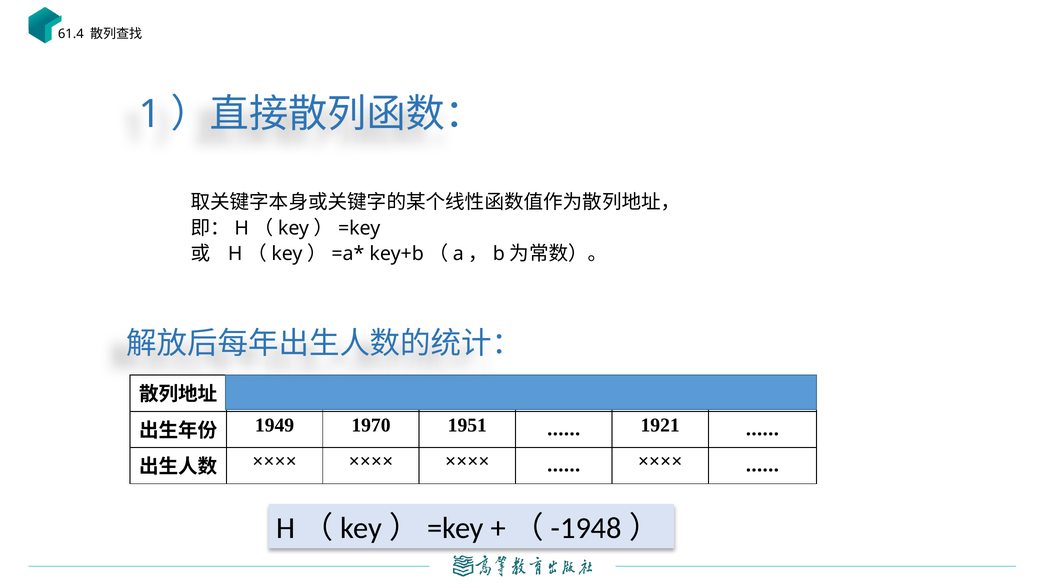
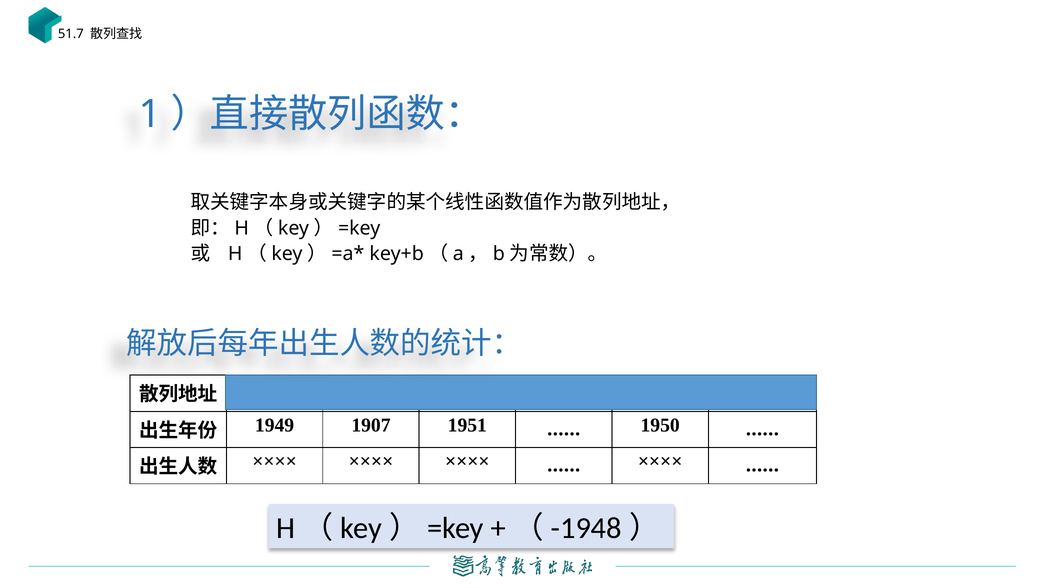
61.4: 61.4 -> 51.7 (71, 34)
1970: 1970 -> 1907 (371, 425)
1921: 1921 -> 1950 (660, 425)
